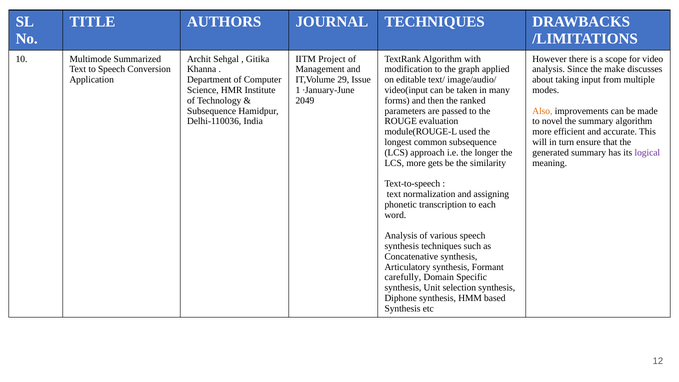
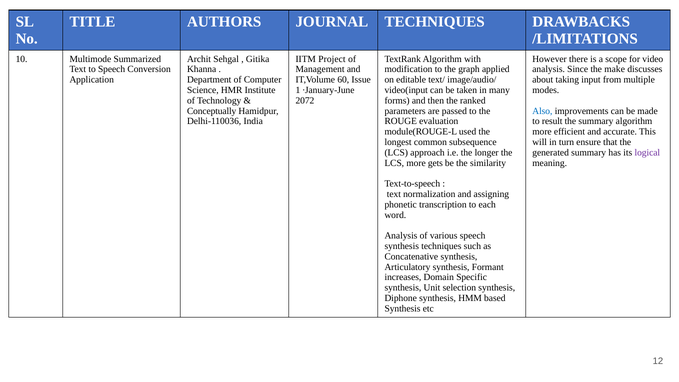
29: 29 -> 60 (343, 80)
2049: 2049 -> 2072 (305, 101)
Subsequence: Subsequence -> Conceptually (212, 111)
Also colour: orange -> blue (542, 111)
novel: novel -> result (552, 121)
carefully: carefully -> increases (403, 277)
